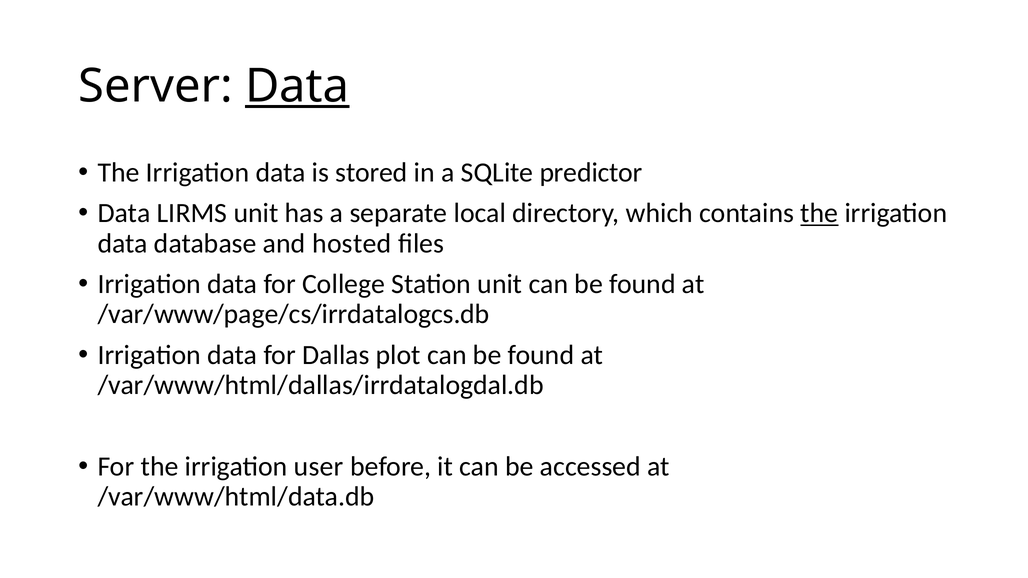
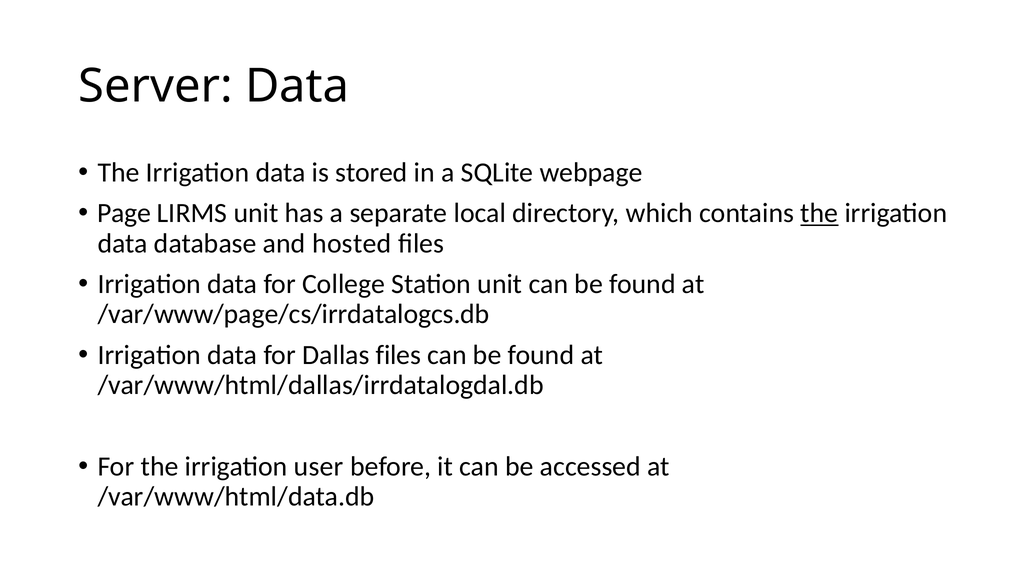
Data underline: present -> none (297, 86)
predictor: predictor -> webpage (591, 173)
Data: Data -> Page (124, 213)
Dallas plot: plot -> files (398, 355)
